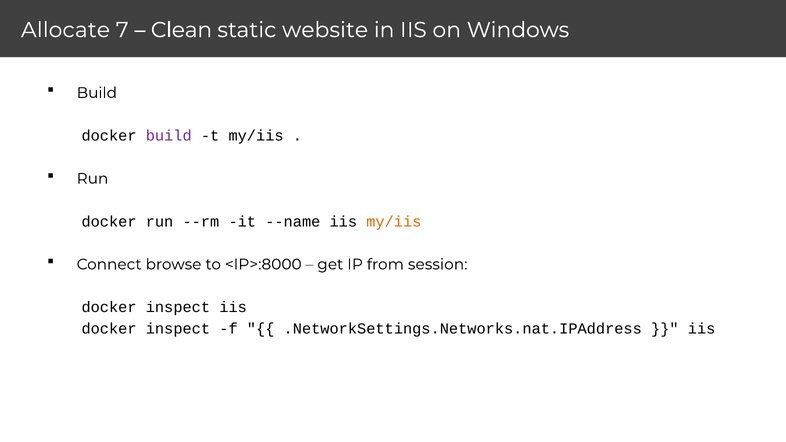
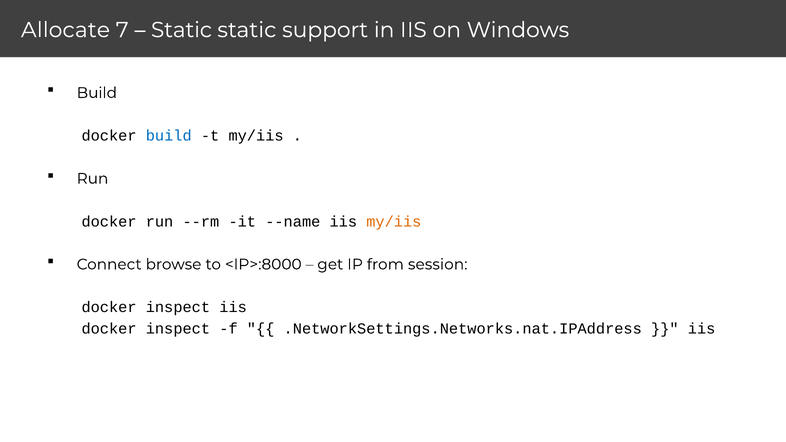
Clean: Clean -> Static (181, 30)
website: website -> support (325, 30)
build colour: purple -> blue (169, 136)
